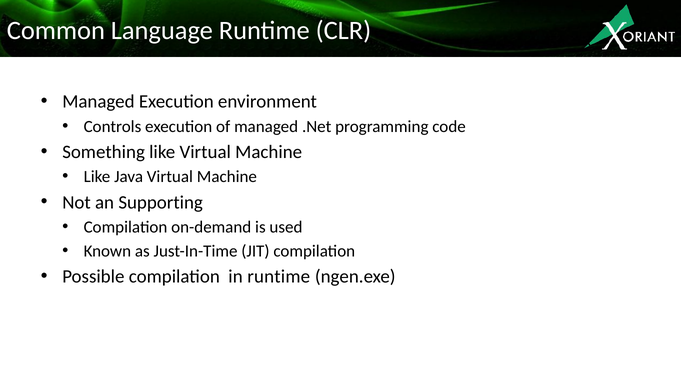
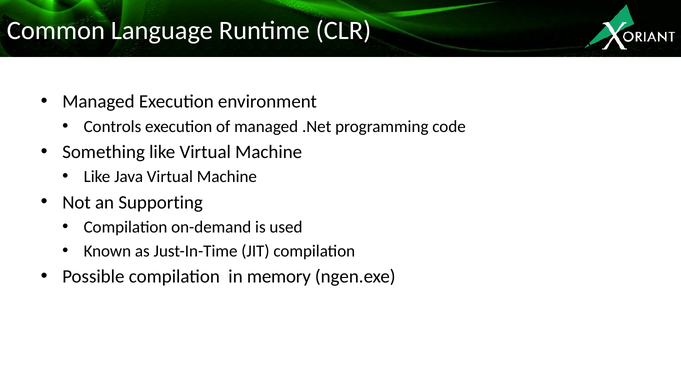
in runtime: runtime -> memory (279, 277)
